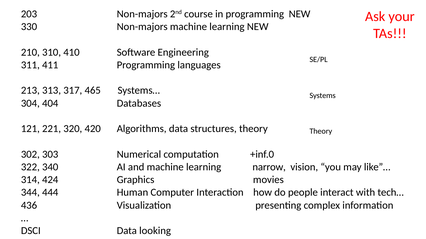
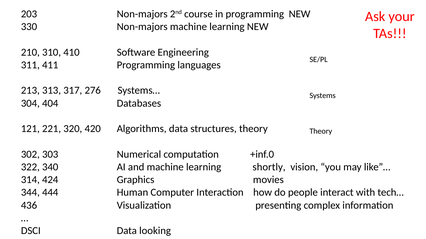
465: 465 -> 276 (93, 91)
narrow: narrow -> shortly (269, 167)
